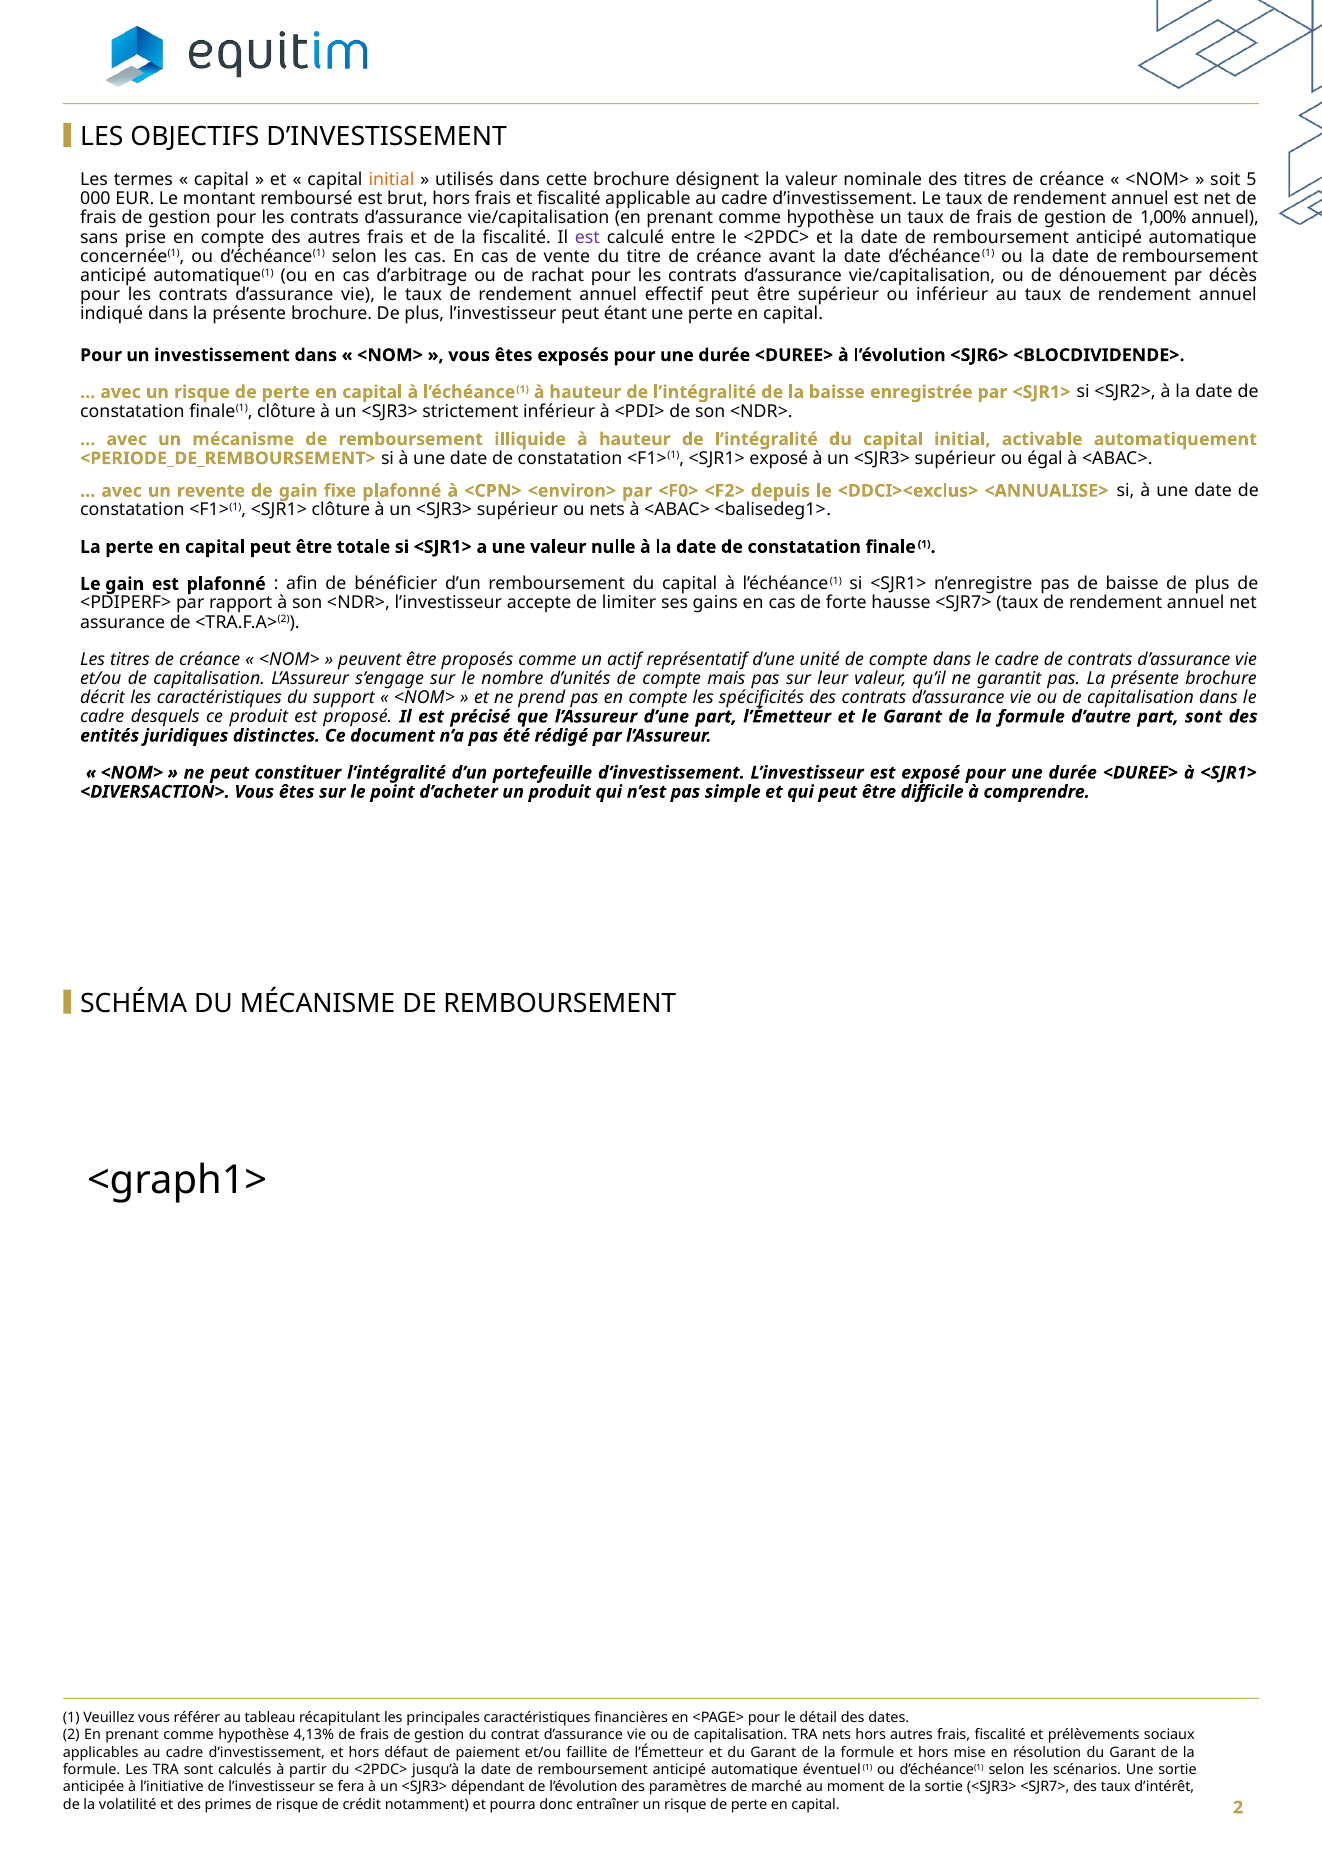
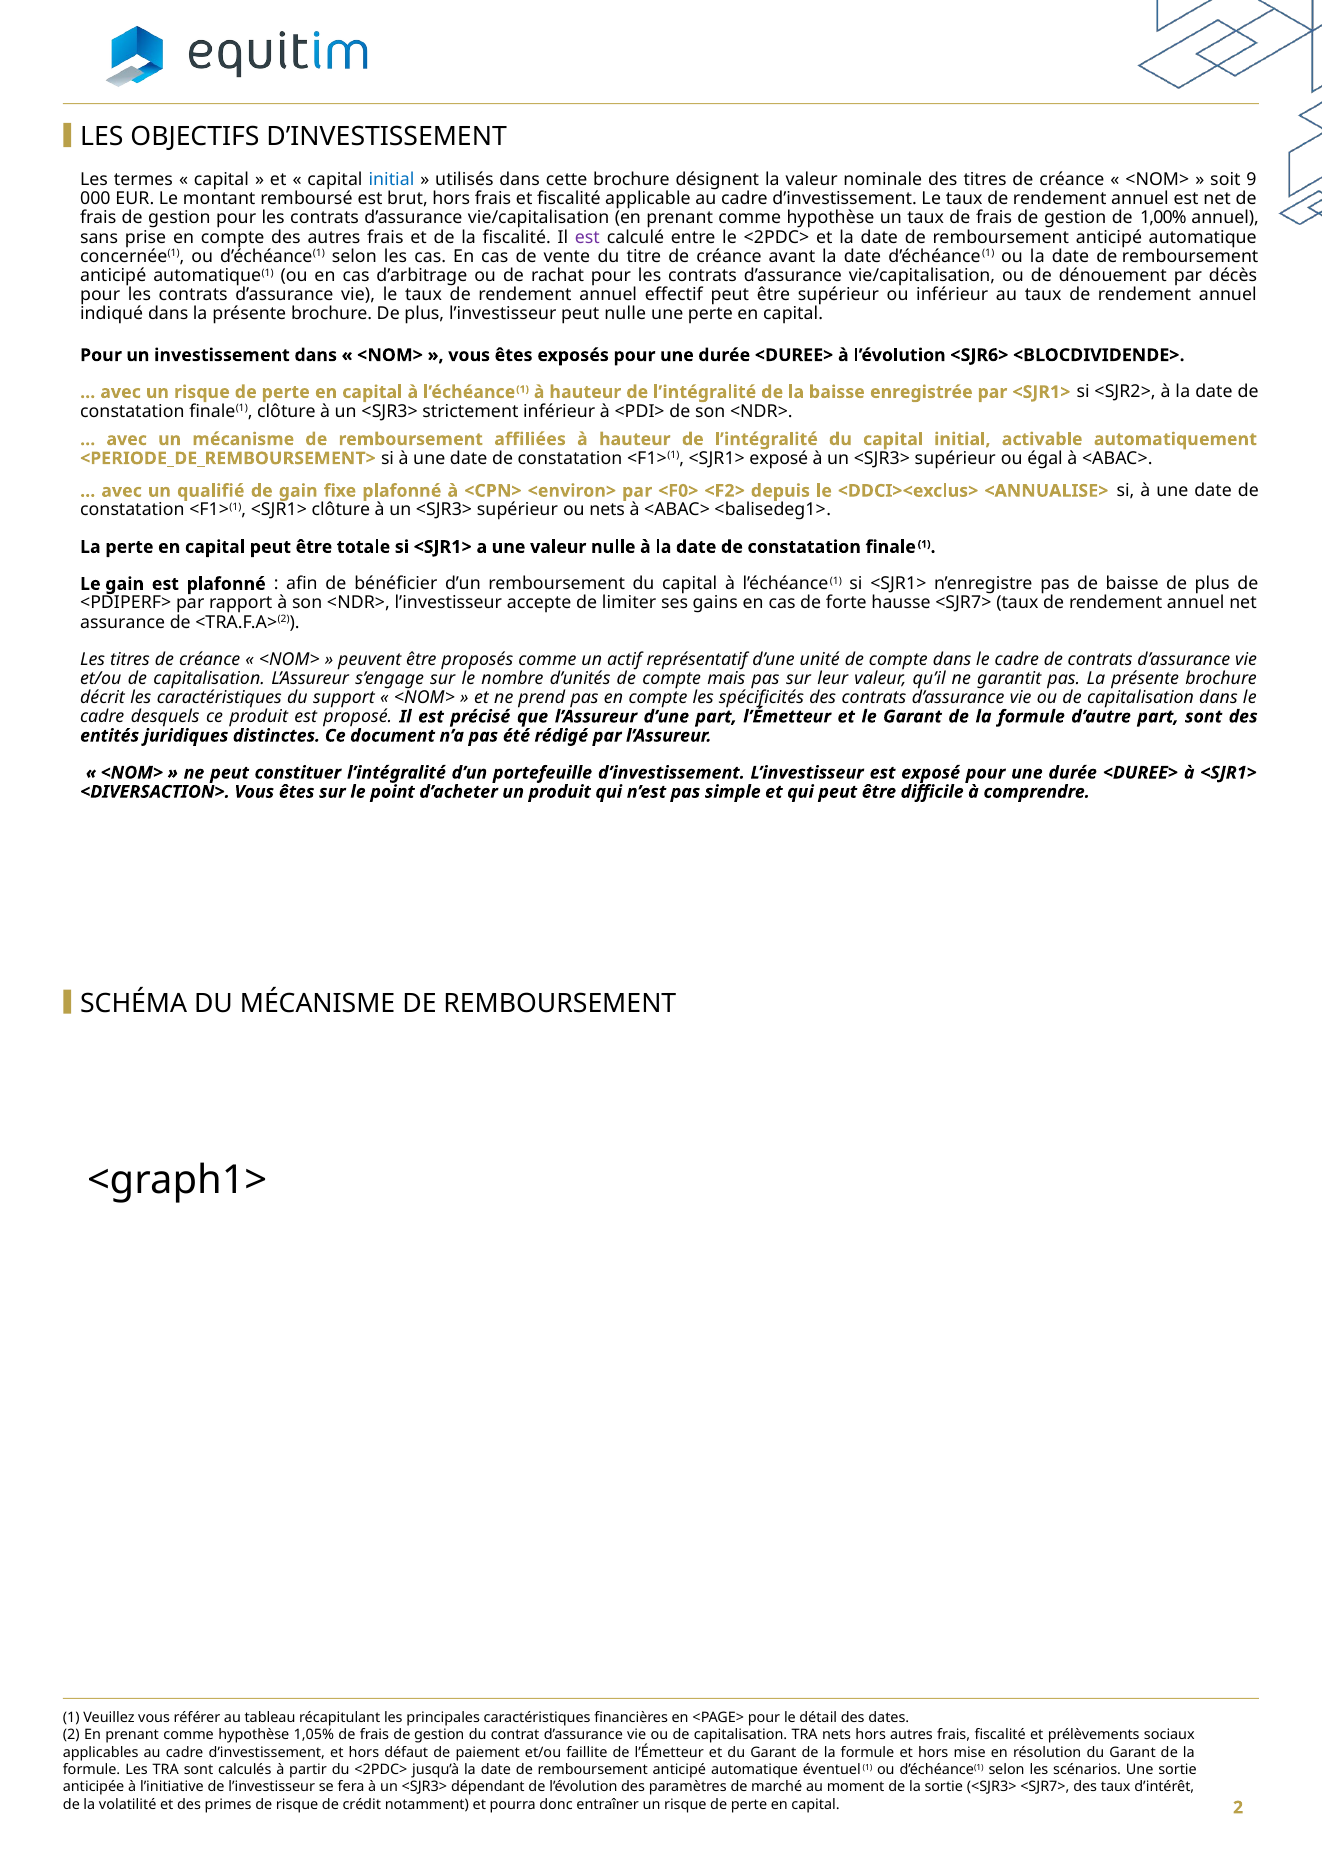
initial colour: orange -> blue (391, 180)
5: 5 -> 9 (1252, 180)
peut étant: étant -> nulle (625, 314)
illiquide: illiquide -> affiliées (530, 439)
revente: revente -> qualifié (211, 491)
4,13%: 4,13% -> 1,05% (314, 1735)
